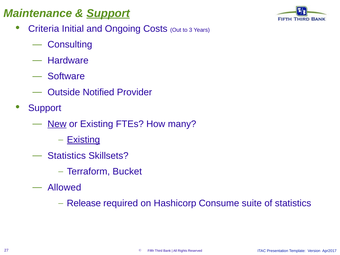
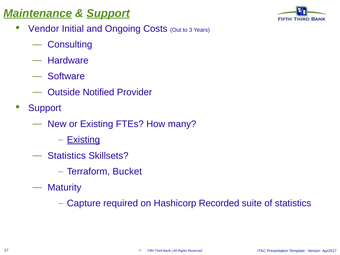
Maintenance underline: none -> present (38, 13)
Criteria: Criteria -> Vendor (44, 29)
New underline: present -> none (57, 124)
Allowed: Allowed -> Maturity (64, 187)
Release: Release -> Capture (84, 203)
Consume: Consume -> Recorded (219, 203)
